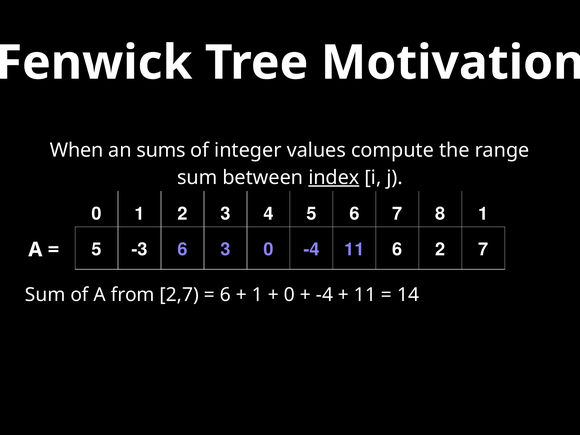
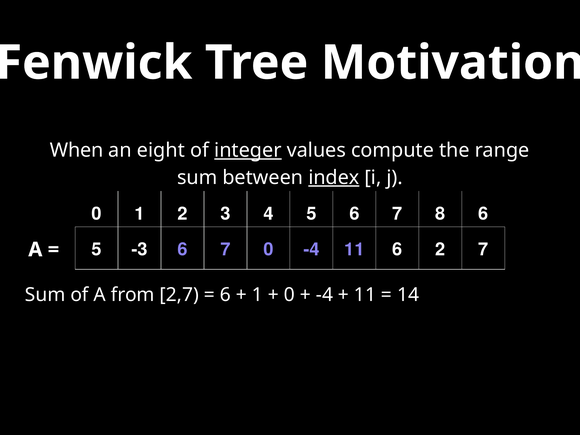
sums: sums -> eight (161, 150)
integer underline: none -> present (248, 150)
8 1: 1 -> 6 (483, 214)
-3 6 3: 3 -> 7 (225, 250)
